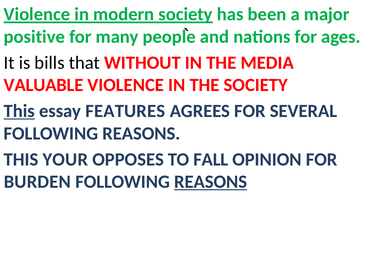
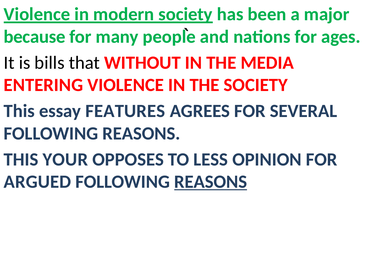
positive: positive -> because (34, 37)
VALUABLE: VALUABLE -> ENTERING (43, 85)
This underline: present -> none (19, 111)
FALL: FALL -> LESS (211, 159)
BURDEN: BURDEN -> ARGUED (37, 182)
